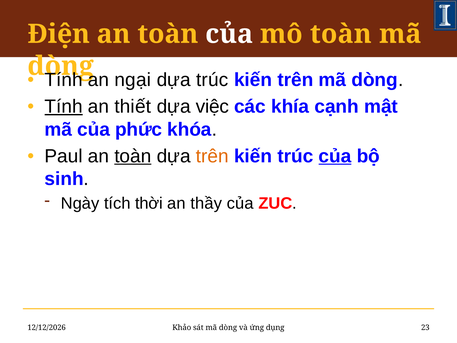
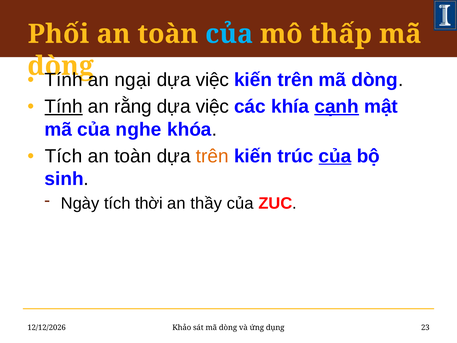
Điện: Điện -> Phối (58, 34)
của colour: white -> light blue (229, 34)
mô toàn: toàn -> thấp (341, 34)
trúc: trúc -> việc (212, 80)
thiết: thiết -> rằng (133, 106)
cạnh underline: none -> present (337, 106)
phức: phức -> nghe (139, 129)
Paul: Paul -> Tích (64, 156)
toàn underline: present -> none (133, 156)
